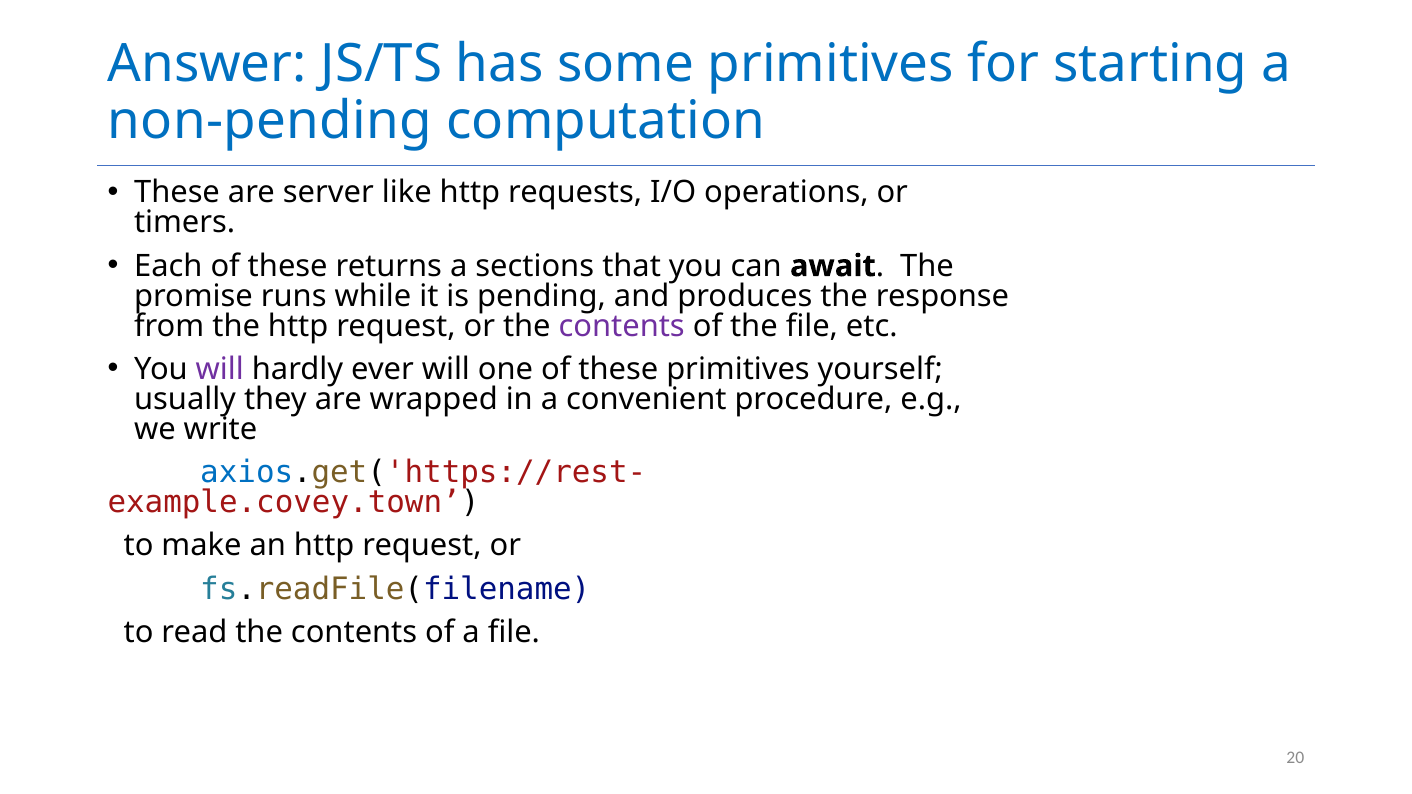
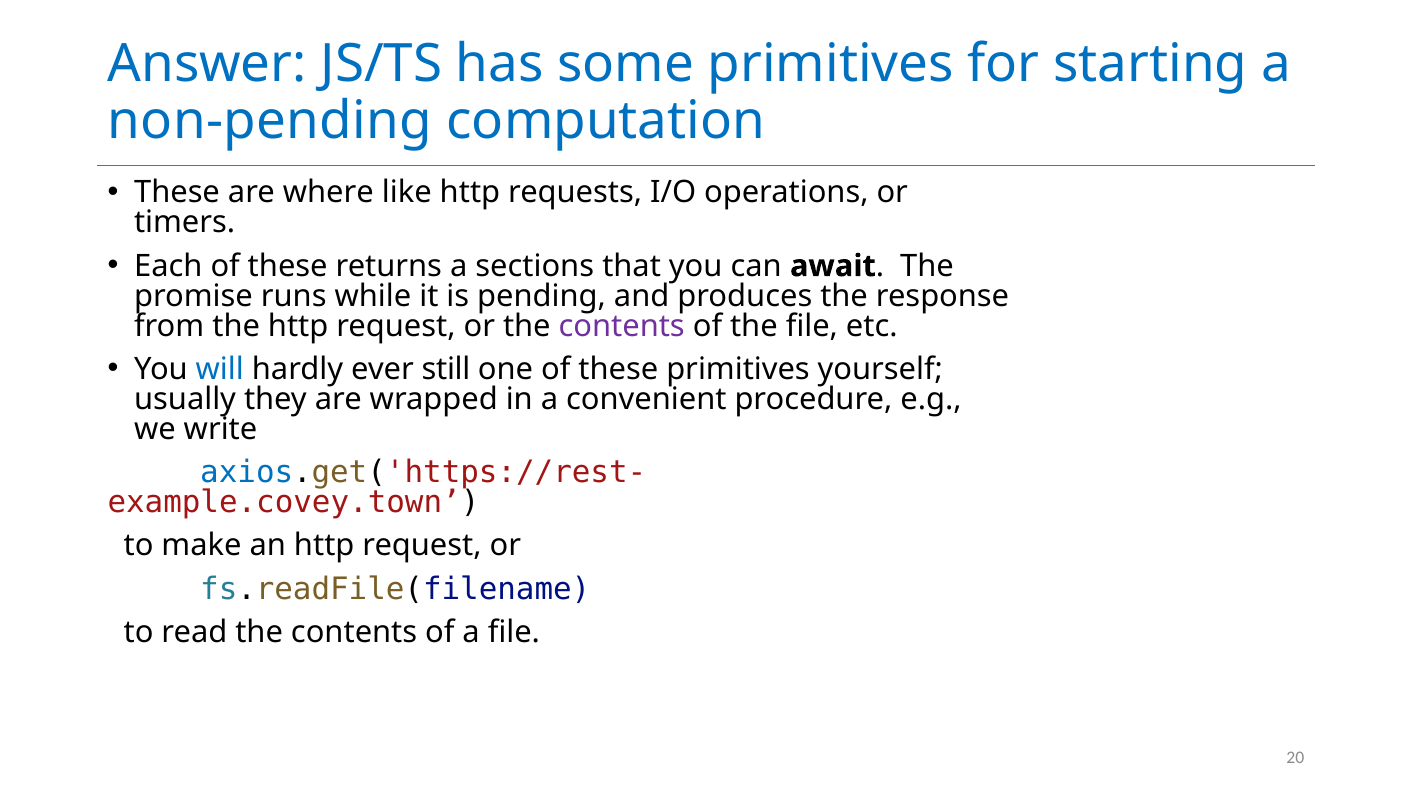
server: server -> where (328, 193)
will colour: purple -> blue (220, 369)
ever will: will -> still (446, 369)
